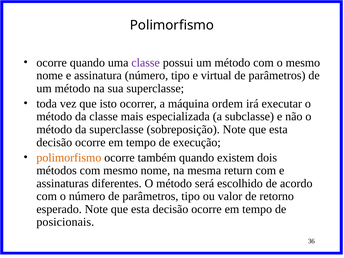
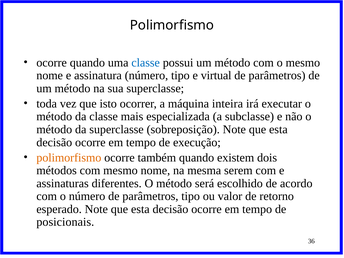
classe colour: purple -> blue (146, 63)
ordem: ordem -> inteira (227, 104)
return: return -> serem (238, 170)
